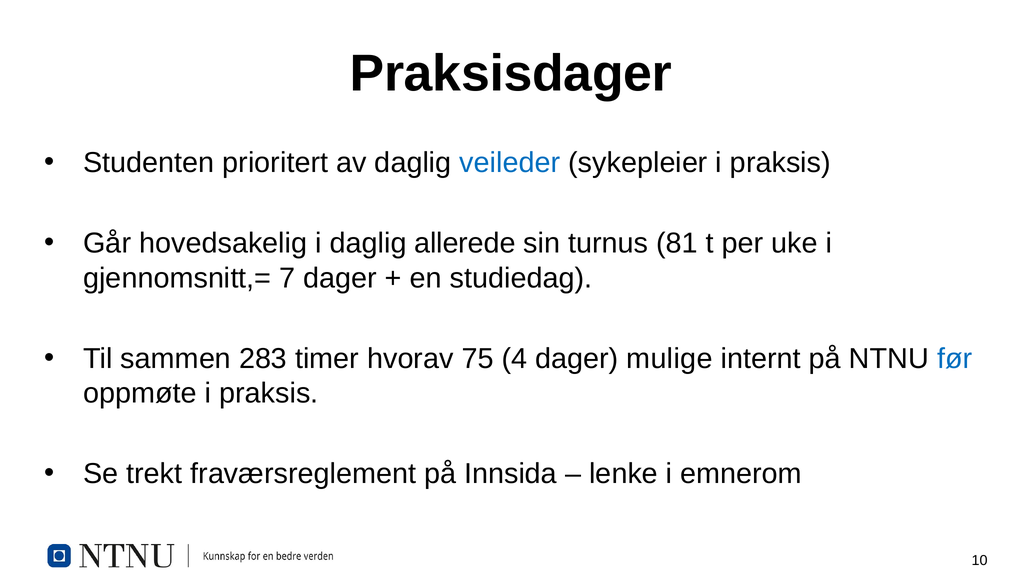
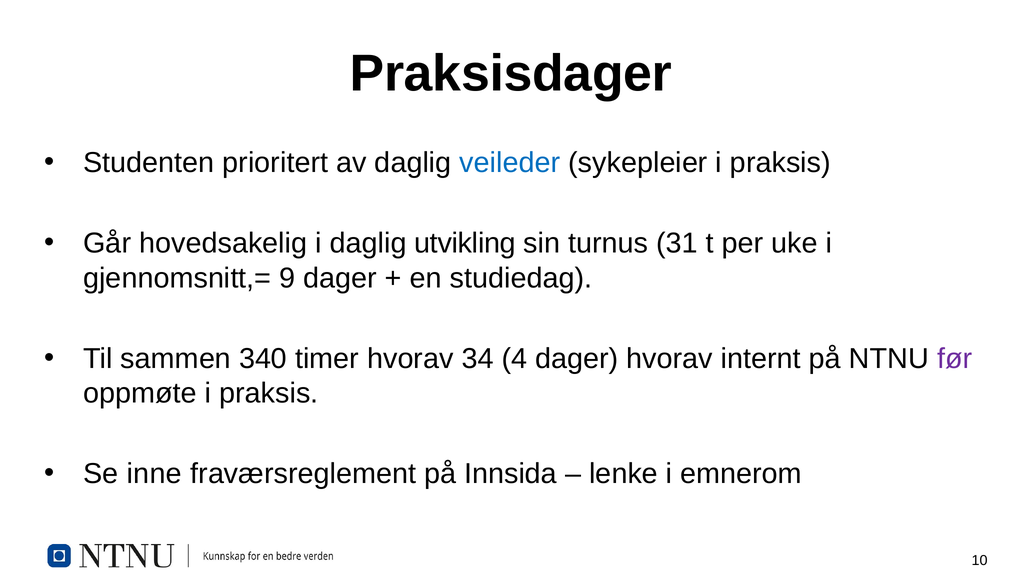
allerede: allerede -> utvikling (465, 243)
81: 81 -> 31 (677, 243)
7: 7 -> 9 (287, 278)
283: 283 -> 340 (263, 359)
75: 75 -> 34 (478, 359)
dager mulige: mulige -> hvorav (670, 359)
før colour: blue -> purple (955, 359)
trekt: trekt -> inne (154, 474)
